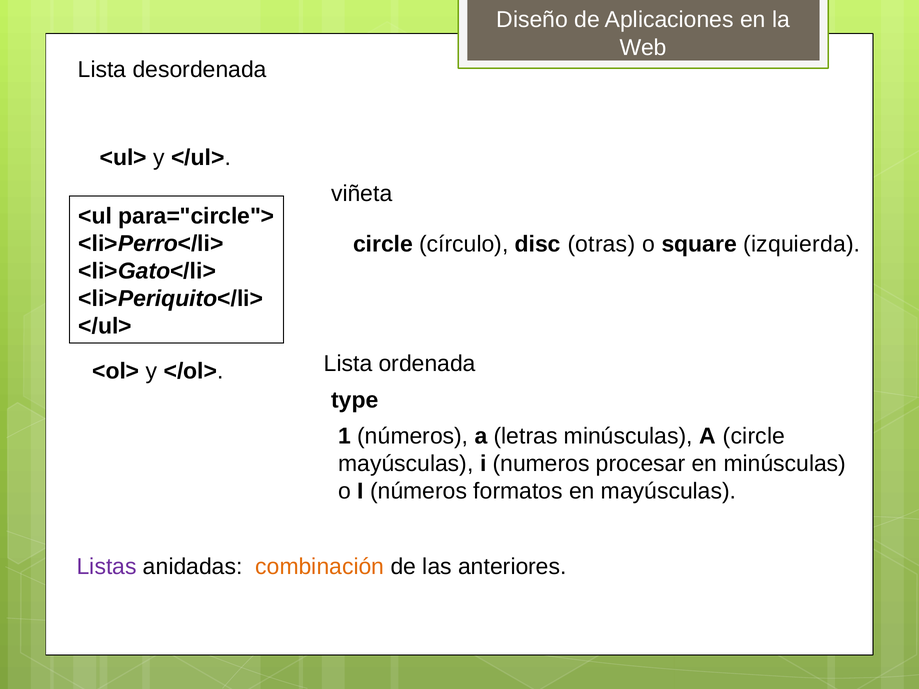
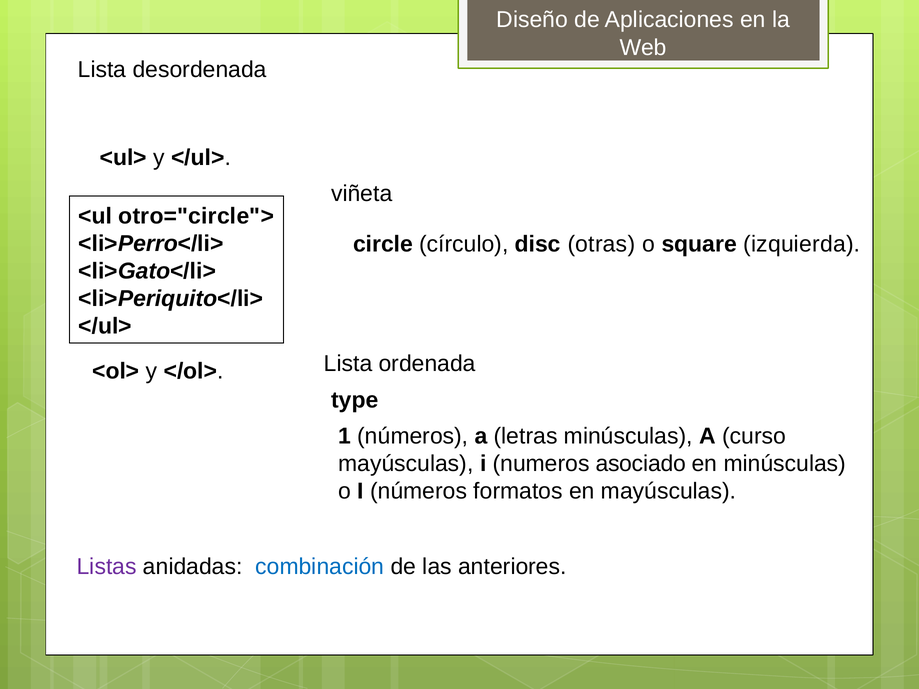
para="circle">: para="circle"> -> otro="circle"> (196, 216)
A circle: circle -> curso (754, 436)
procesar: procesar -> asociado (641, 464)
combinación colour: orange -> blue (320, 567)
